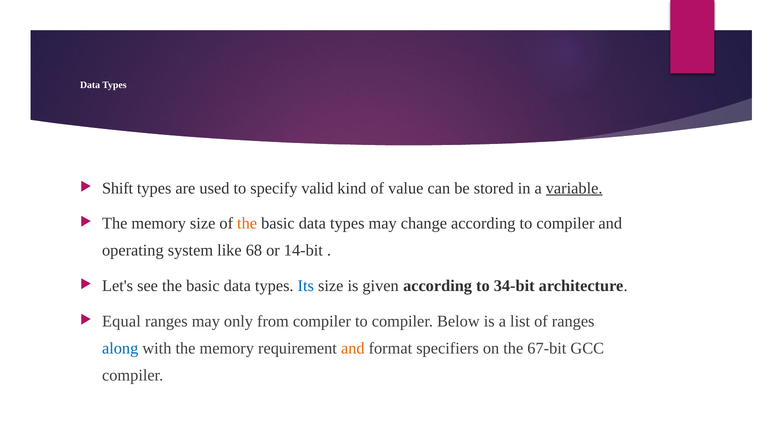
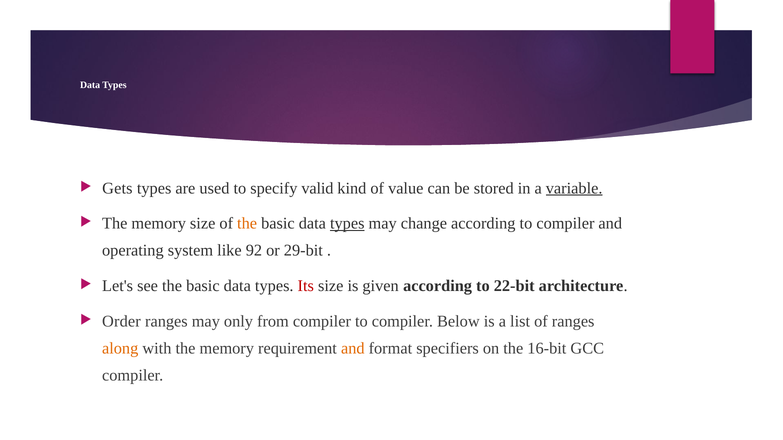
Shift: Shift -> Gets (117, 188)
types underline: none -> present (347, 224)
68: 68 -> 92 (254, 251)
14-bit: 14-bit -> 29-bit (303, 251)
Its colour: blue -> red (306, 286)
34-bit: 34-bit -> 22-bit (514, 286)
Equal: Equal -> Order (121, 321)
along colour: blue -> orange (120, 349)
67-bit: 67-bit -> 16-bit (547, 349)
